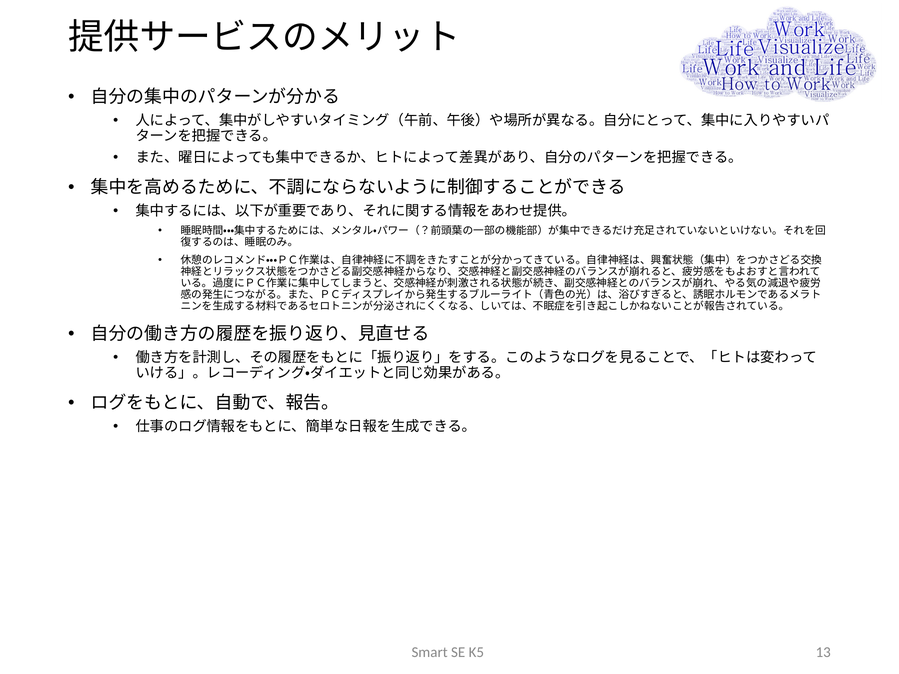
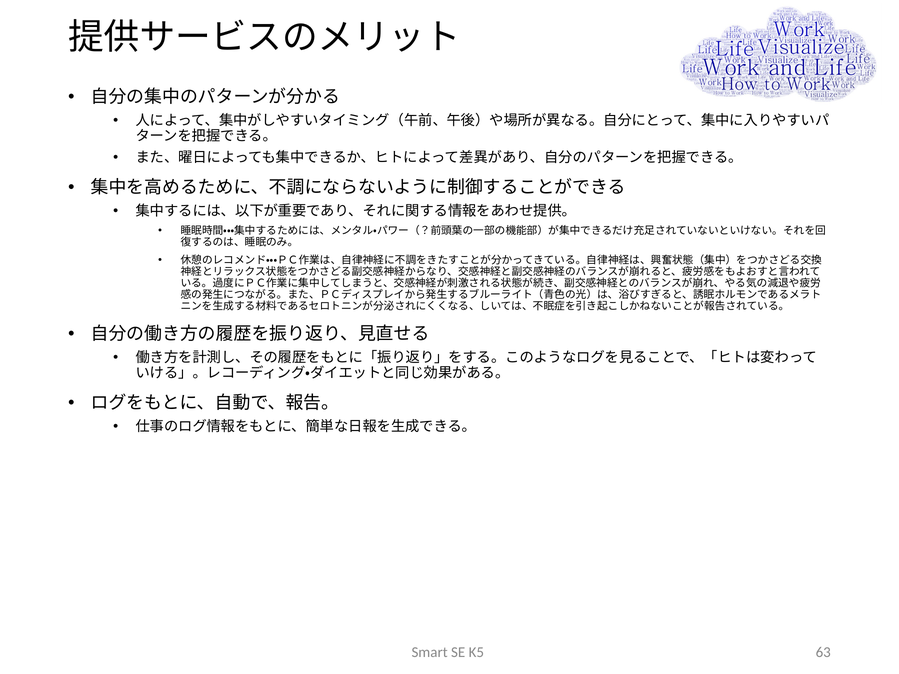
13: 13 -> 63 (823, 652)
